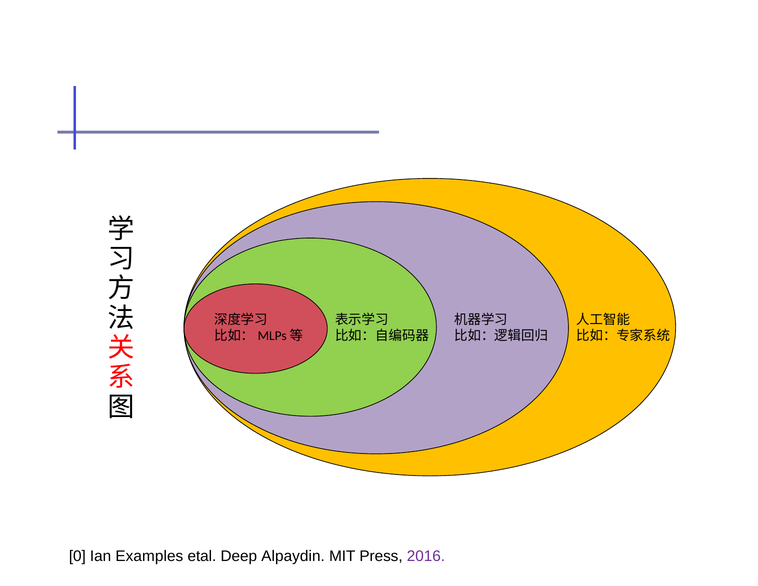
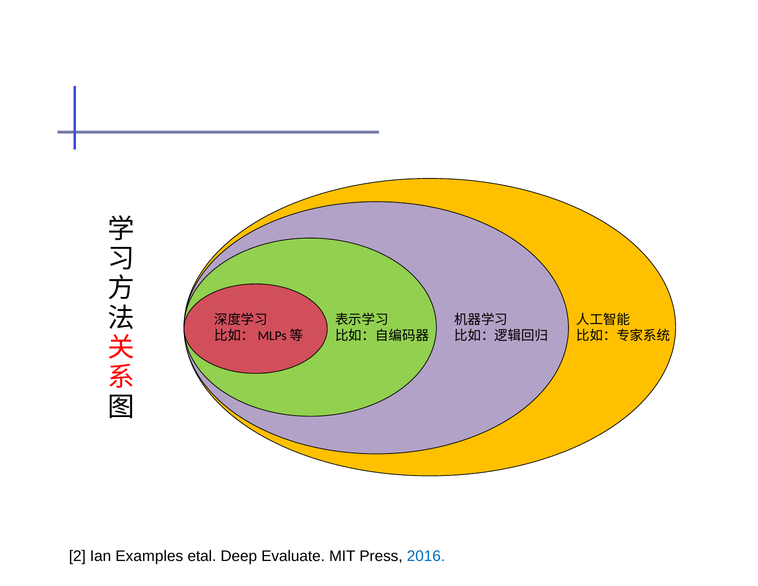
0: 0 -> 2 (77, 556)
Alpaydin: Alpaydin -> Evaluate (293, 556)
2016 colour: purple -> blue (426, 556)
